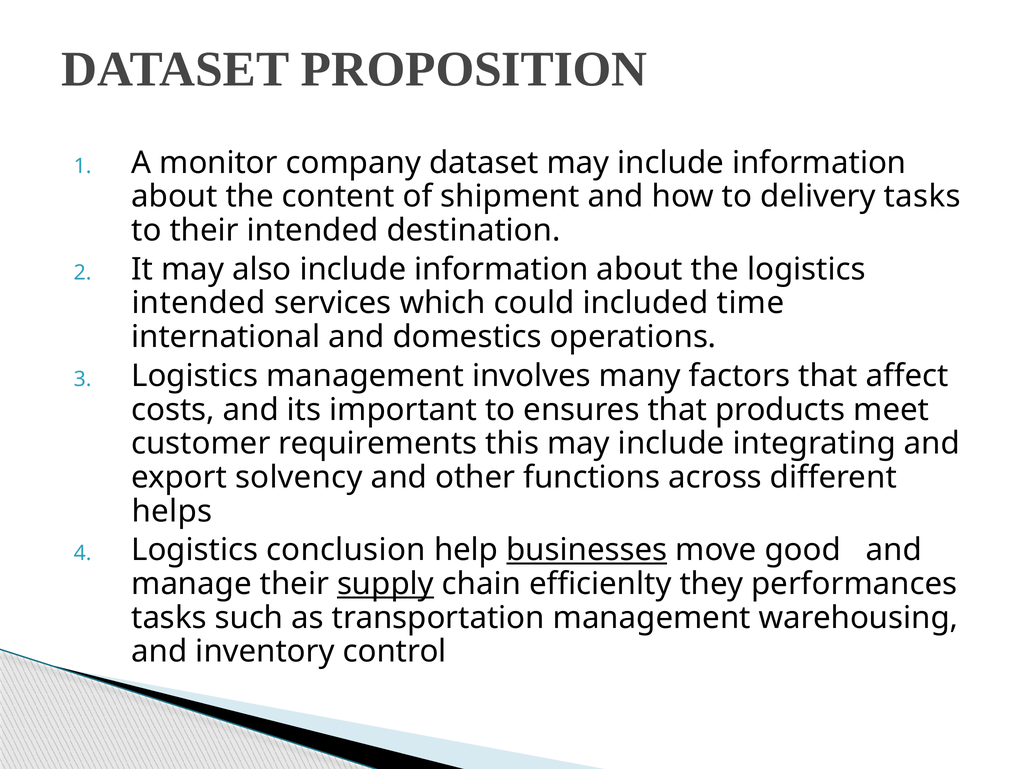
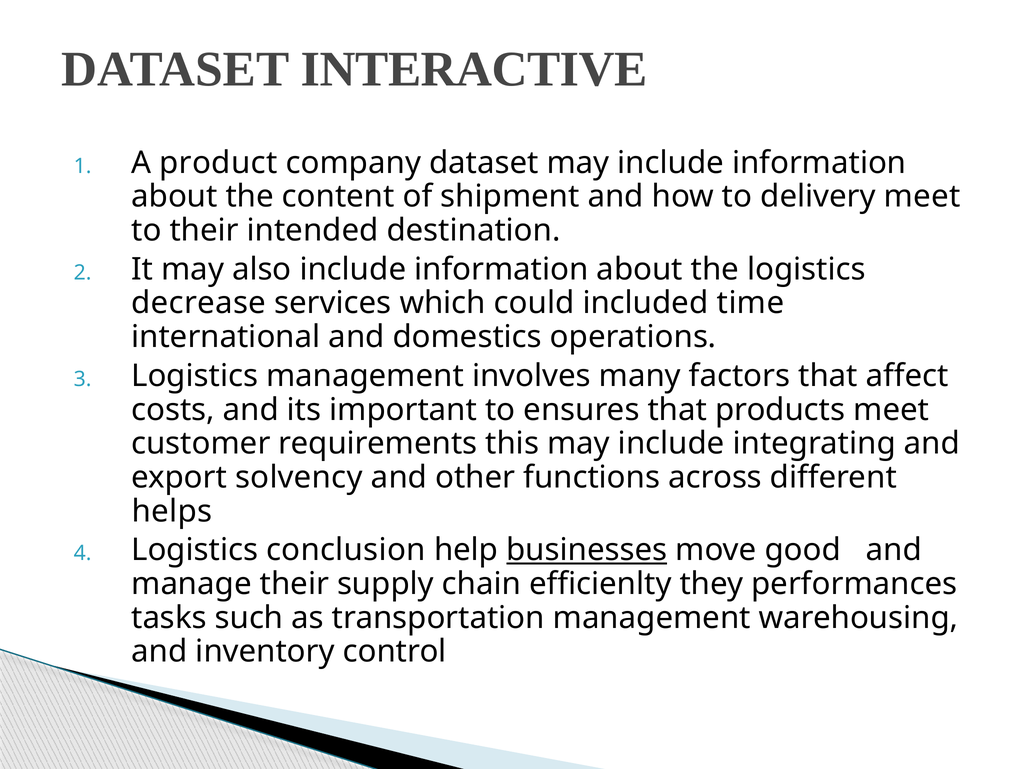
PROPOSITION: PROPOSITION -> INTERACTIVE (474, 69)
monitor: monitor -> product (218, 163)
delivery tasks: tasks -> meet (922, 197)
intended: intended -> decrease (199, 303)
supply underline: present -> none (385, 584)
